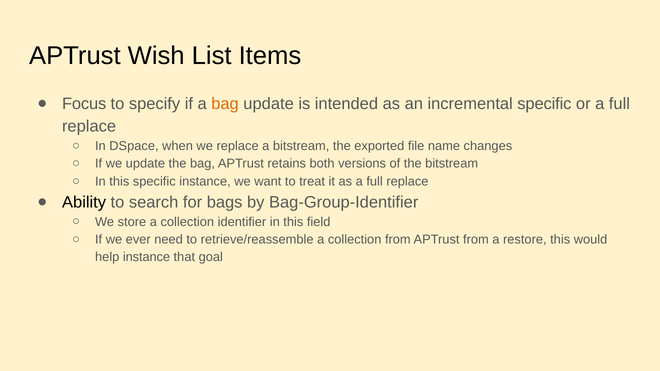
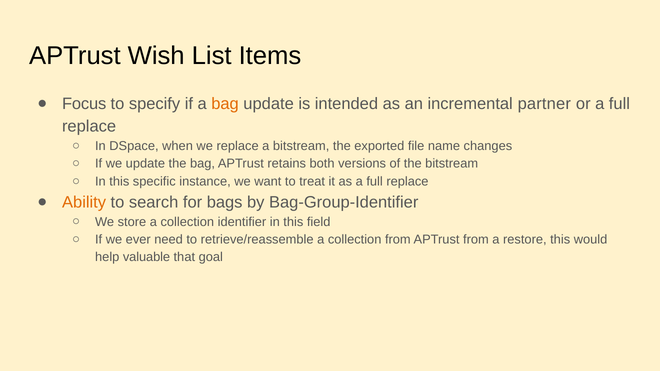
incremental specific: specific -> partner (544, 104)
Ability colour: black -> orange (84, 202)
help instance: instance -> valuable (146, 257)
